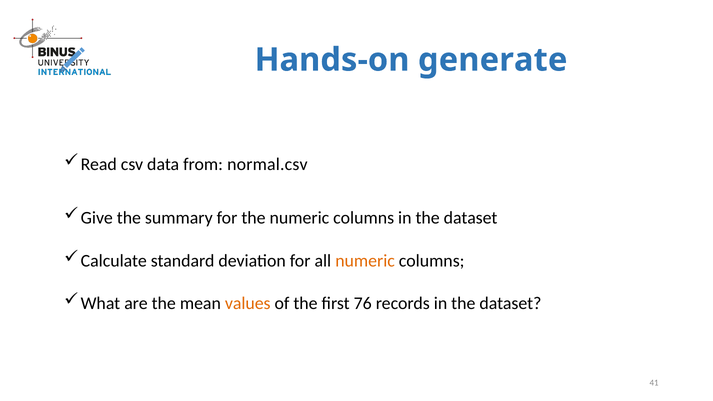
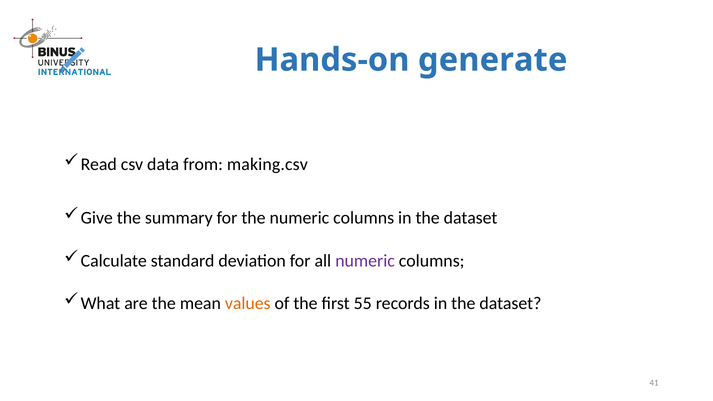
normal.csv: normal.csv -> making.csv (267, 164)
numeric colour: orange -> purple (365, 261)
76: 76 -> 55 (363, 303)
